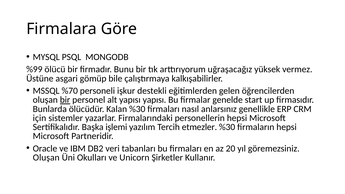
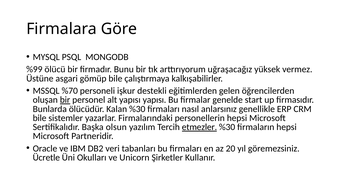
için: için -> bile (40, 118)
işlemi: işlemi -> olsun (116, 127)
etmezler underline: none -> present (199, 127)
Oluşan: Oluşan -> Ücretle (46, 158)
